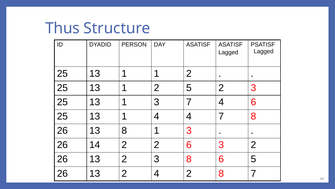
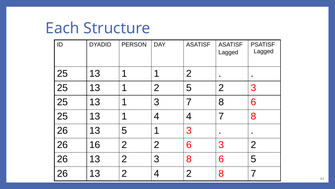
Thus: Thus -> Each (62, 28)
3 7 4: 4 -> 8 (221, 102)
13 8: 8 -> 5 (124, 130)
14: 14 -> 16 (95, 145)
